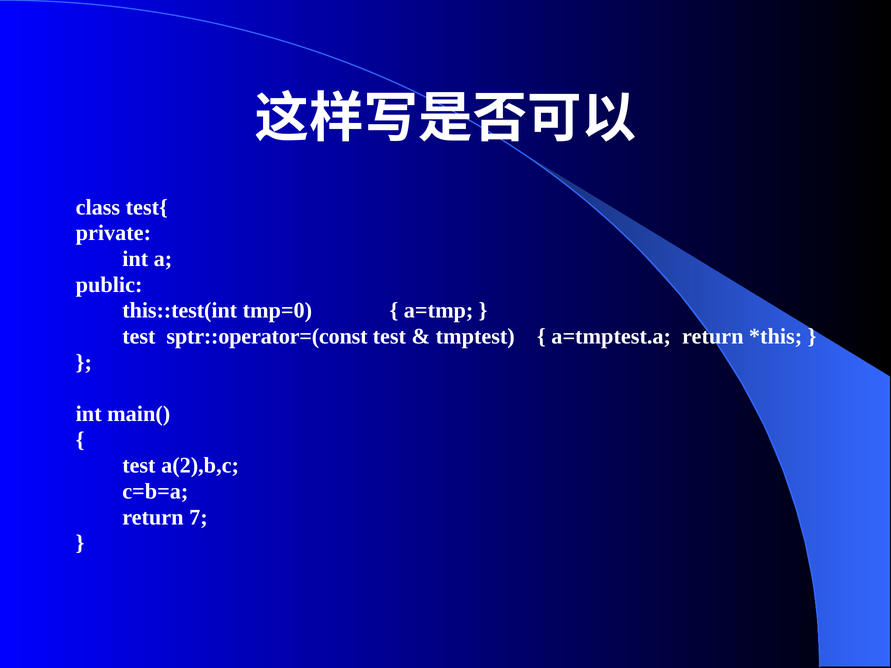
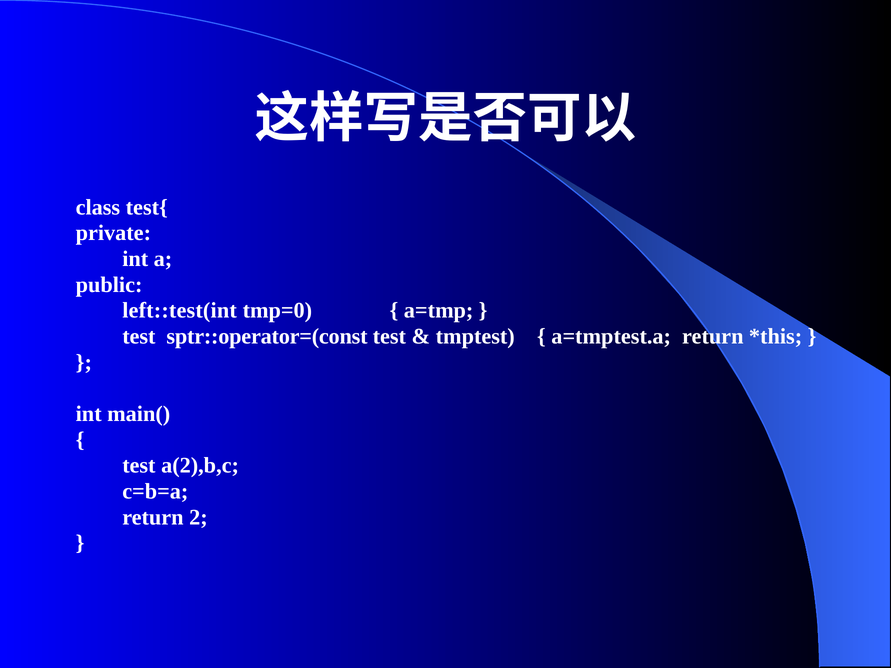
this::test(int: this::test(int -> left::test(int (180, 311)
7: 7 -> 2 (198, 517)
